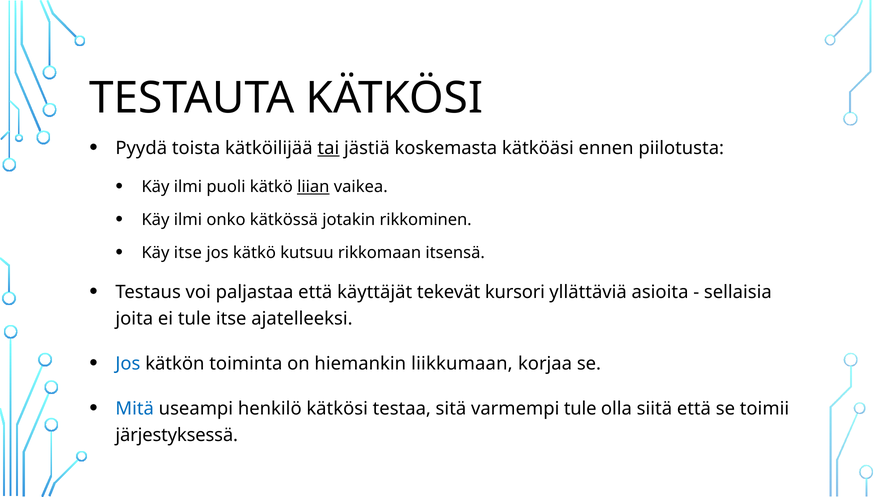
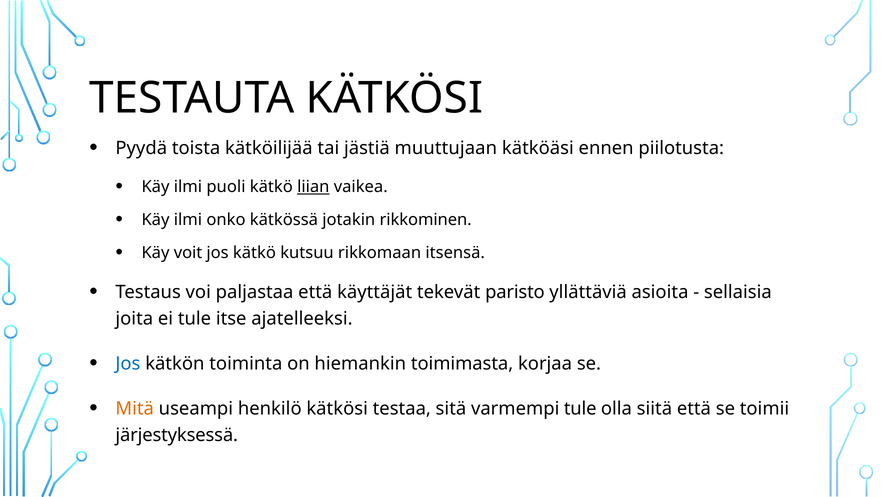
tai underline: present -> none (328, 148)
koskemasta: koskemasta -> muuttujaan (446, 148)
Käy itse: itse -> voit (188, 253)
kursori: kursori -> paristo (515, 292)
liikkumaan: liikkumaan -> toimimasta (462, 364)
Mitä colour: blue -> orange (135, 409)
